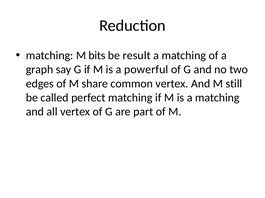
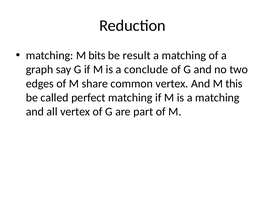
powerful: powerful -> conclude (146, 70)
still: still -> this (234, 84)
